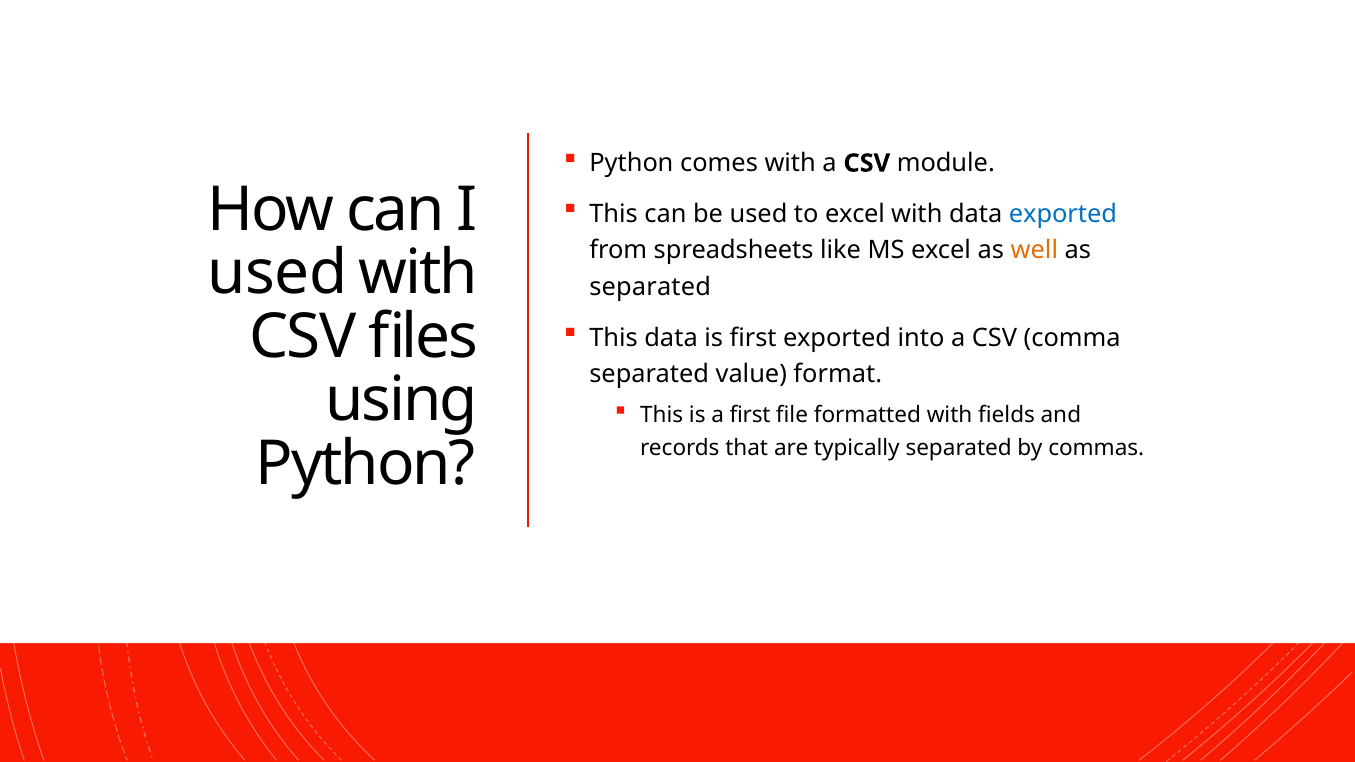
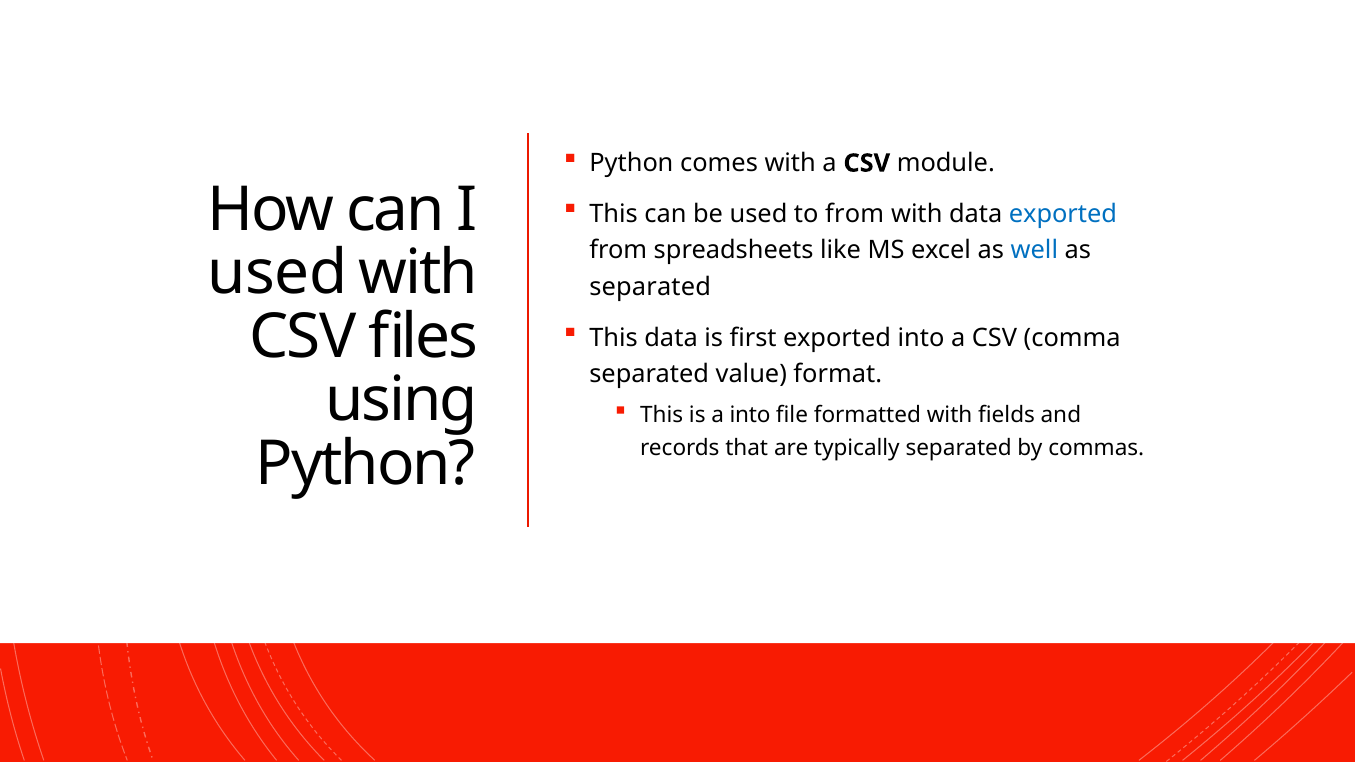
to excel: excel -> from (855, 214)
well colour: orange -> blue (1034, 251)
a first: first -> into (750, 415)
